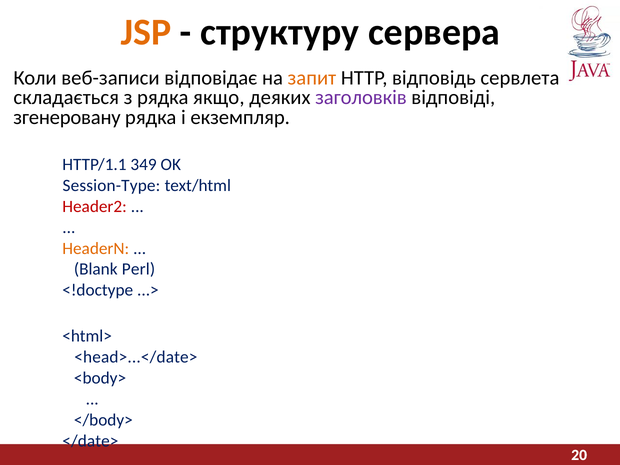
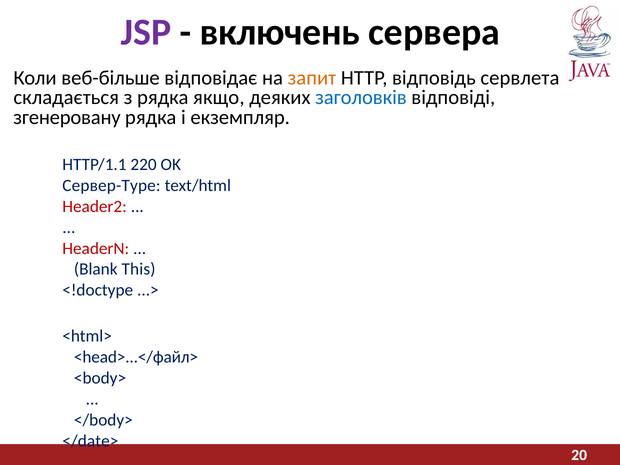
JSP colour: orange -> purple (146, 32)
структуру: структуру -> включень (280, 32)
веб-записи: веб-записи -> веб-більше (111, 78)
заголовків colour: purple -> blue (361, 98)
349: 349 -> 220 (144, 165)
Session-Type: Session-Type -> Сервер-Type (111, 186)
HeaderN colour: orange -> red (96, 248)
Perl: Perl -> This (139, 269)
<head>...</date>: <head>...</date> -> <head>...</файл> (136, 357)
